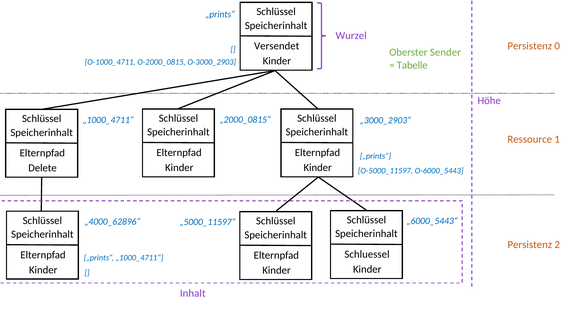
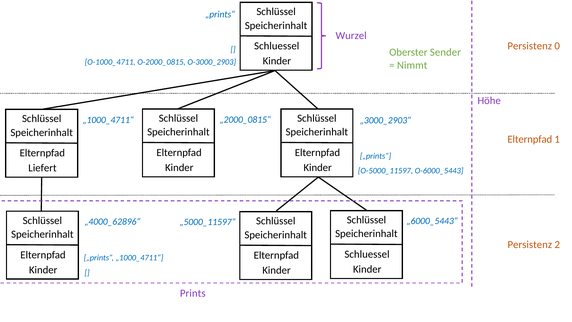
Versendet: Versendet -> Schluessel (277, 46)
Tabelle: Tabelle -> Nimmt (412, 65)
Ressource: Ressource -> Elternpfad (530, 139)
Delete: Delete -> Liefert (42, 168)
Inhalt: Inhalt -> Prints (193, 293)
